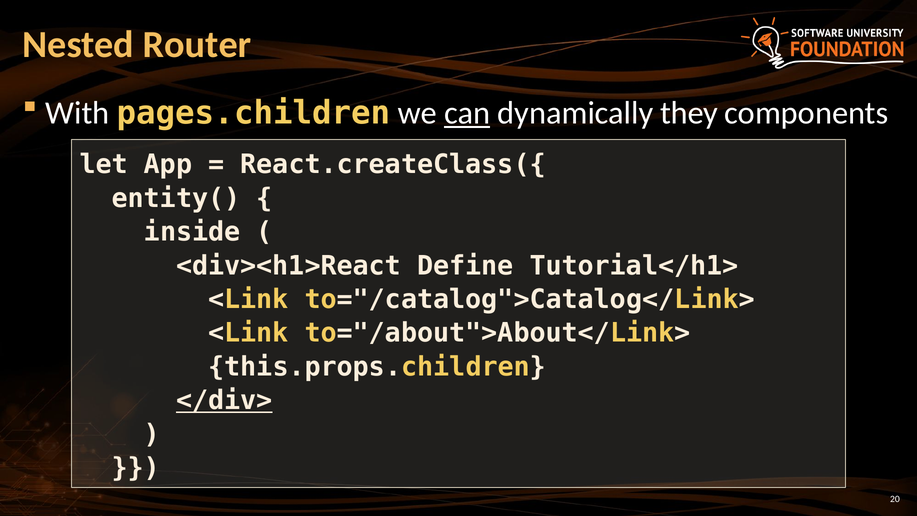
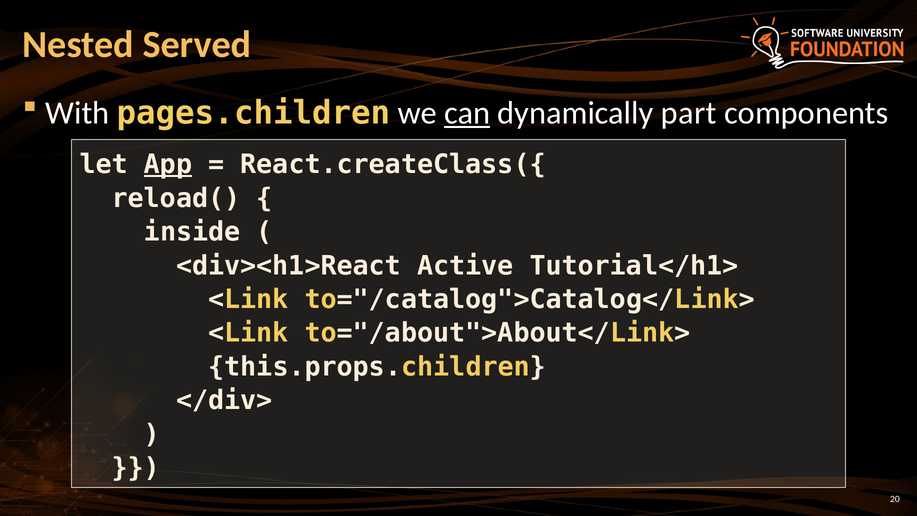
Router: Router -> Served (197, 45)
they: they -> part (689, 113)
App underline: none -> present (168, 165)
entity(: entity( -> reload( (176, 198)
Define: Define -> Active (465, 266)
</div> underline: present -> none (224, 401)
